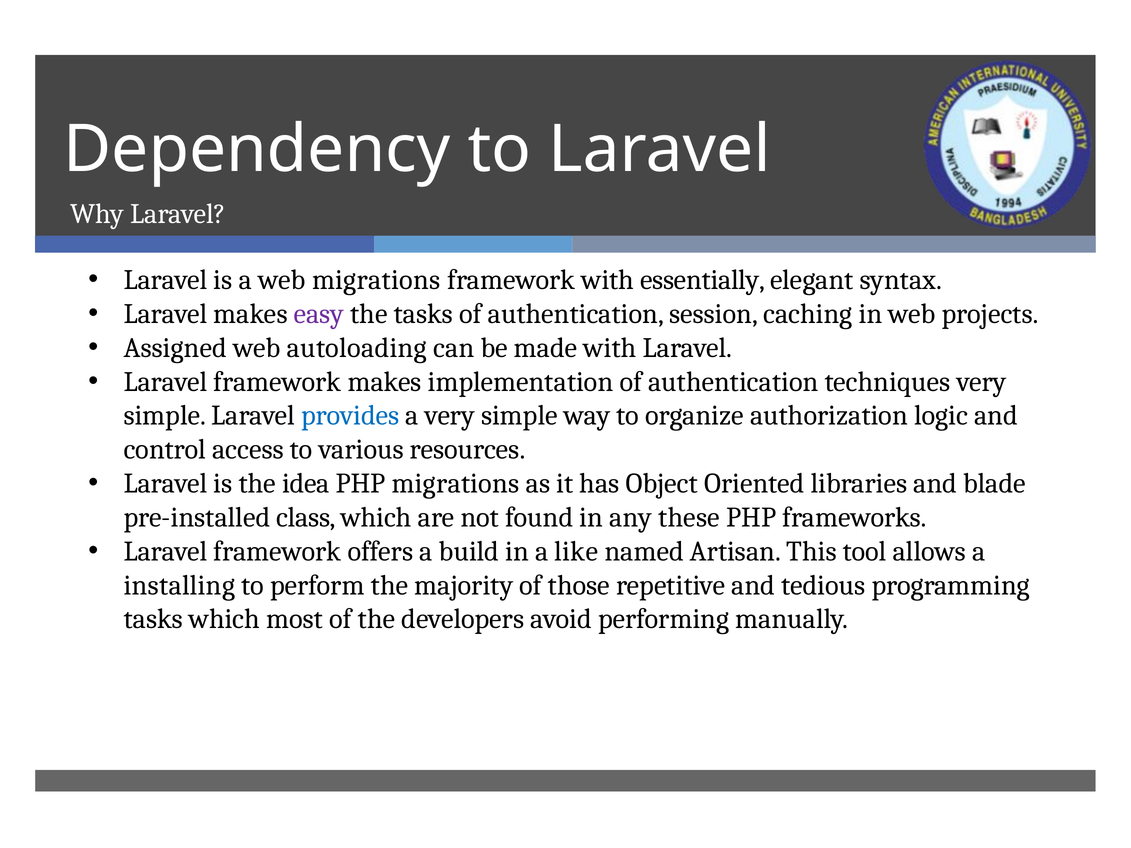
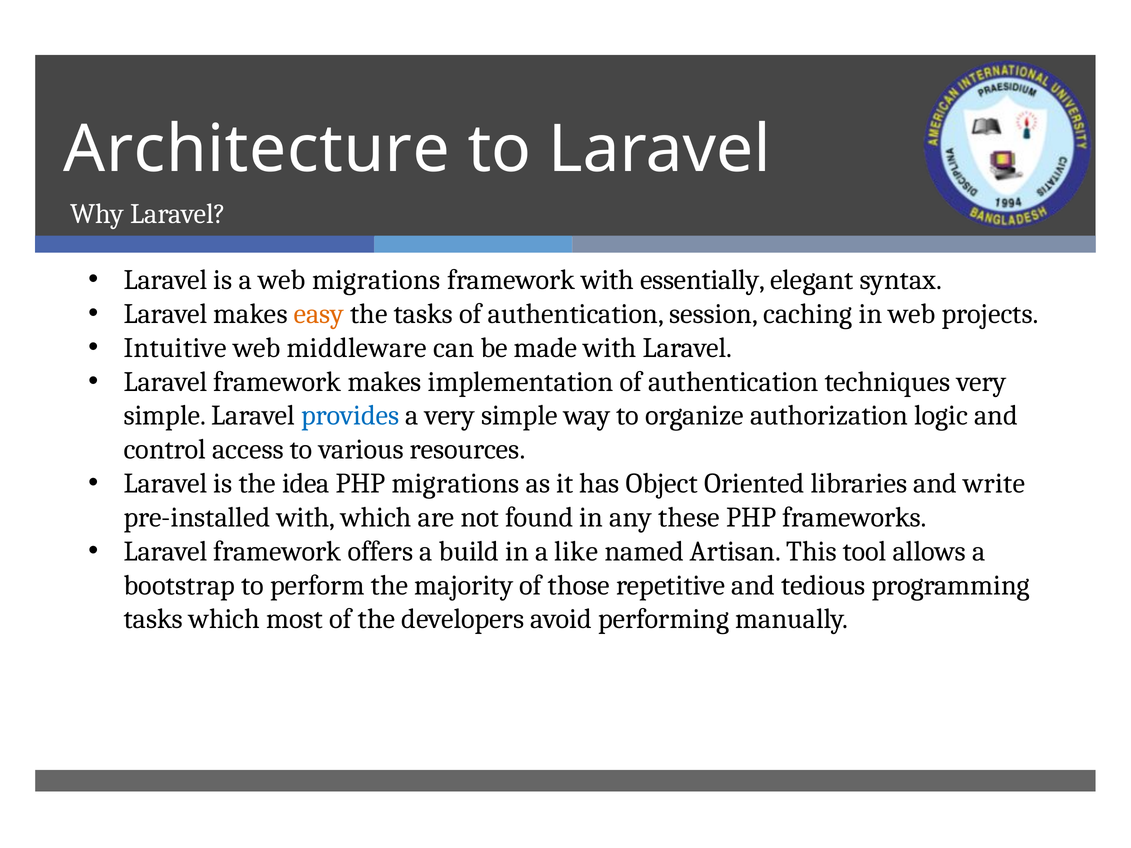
Dependency: Dependency -> Architecture (257, 149)
easy colour: purple -> orange (319, 314)
Assigned: Assigned -> Intuitive (175, 348)
autoloading: autoloading -> middleware (357, 348)
blade: blade -> write (994, 484)
pre-installed class: class -> with (306, 518)
installing: installing -> bootstrap (179, 585)
